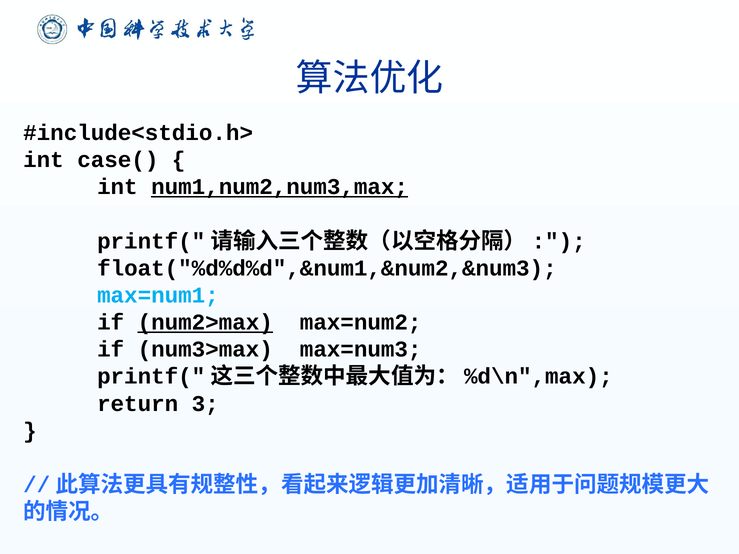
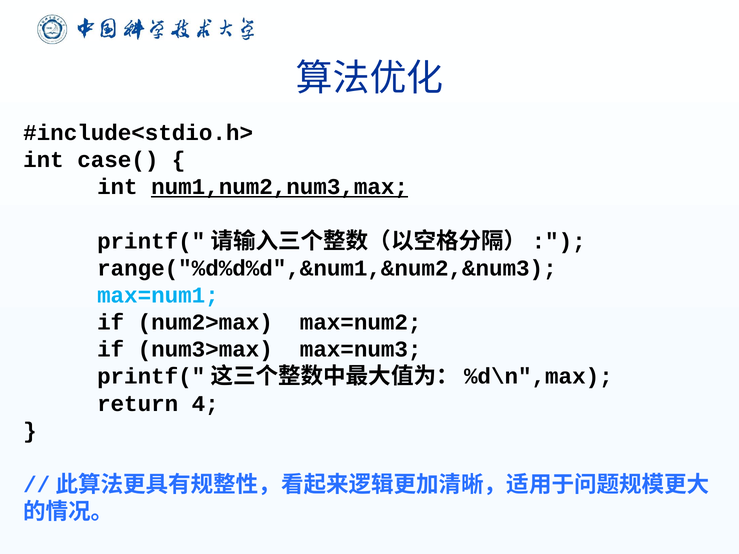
float("%d%d%d",&num1,&num2,&num3: float("%d%d%d",&num1,&num2,&num3 -> range("%d%d%d",&num1,&num2,&num3 (327, 268)
num2>max underline: present -> none (205, 323)
3: 3 -> 4 (205, 404)
